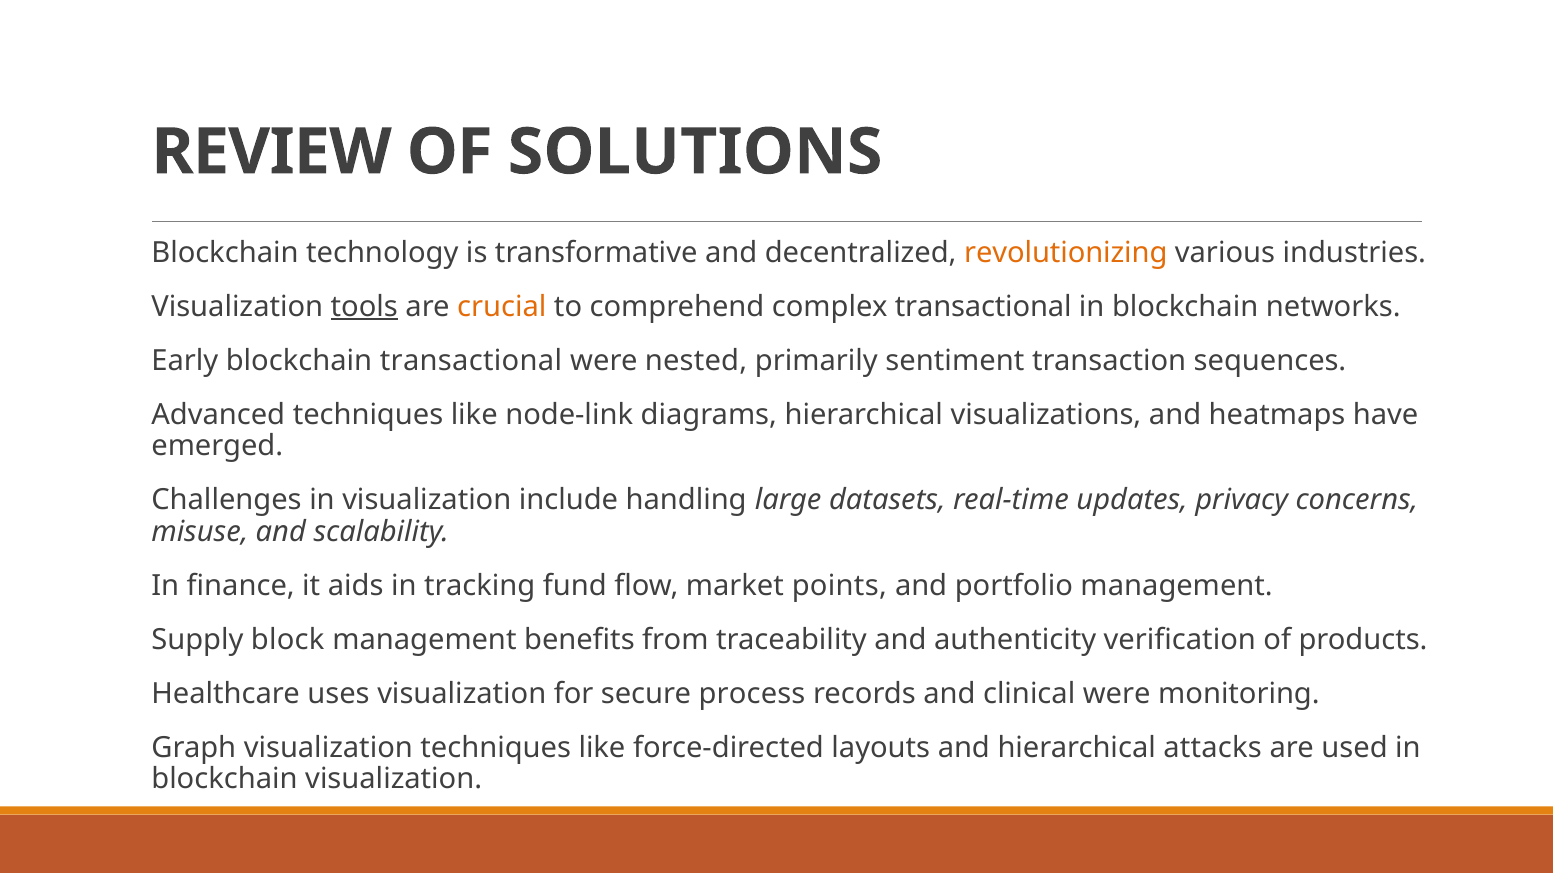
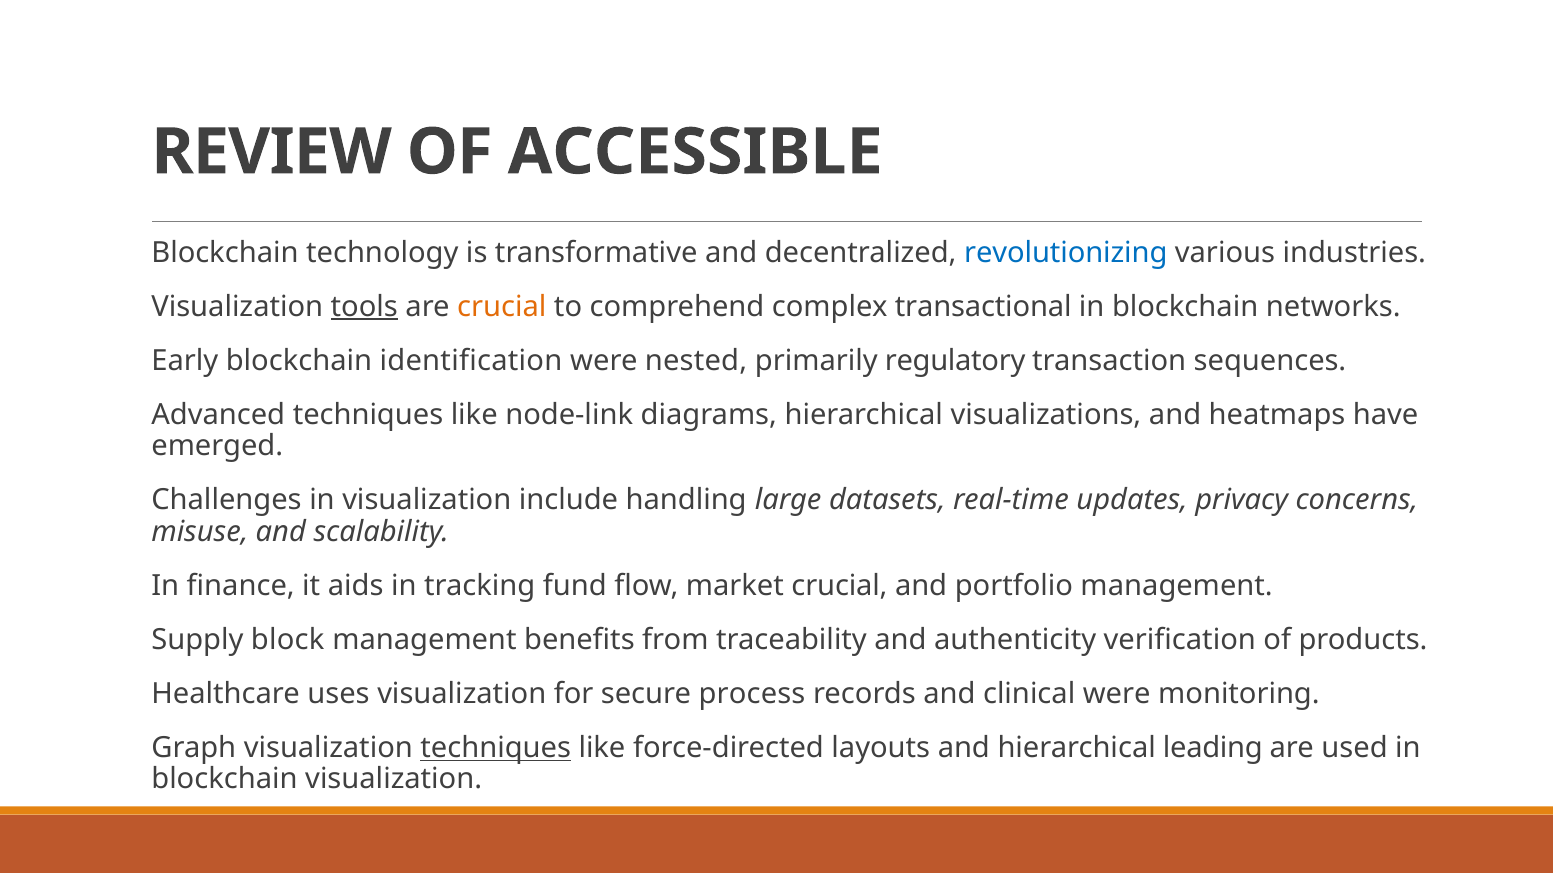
SOLUTIONS: SOLUTIONS -> ACCESSIBLE (695, 152)
revolutionizing colour: orange -> blue (1066, 253)
blockchain transactional: transactional -> identification (471, 361)
sentiment: sentiment -> regulatory (955, 361)
market points: points -> crucial (840, 586)
techniques underline: none -> present (496, 748)
attacks: attacks -> leading (1213, 748)
